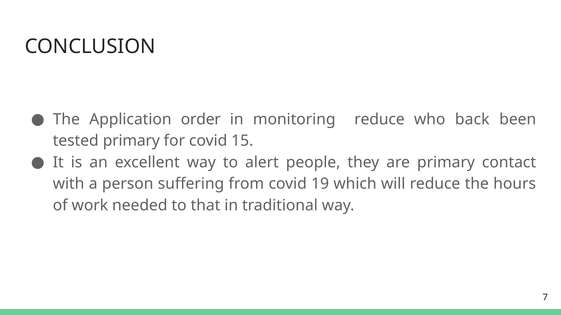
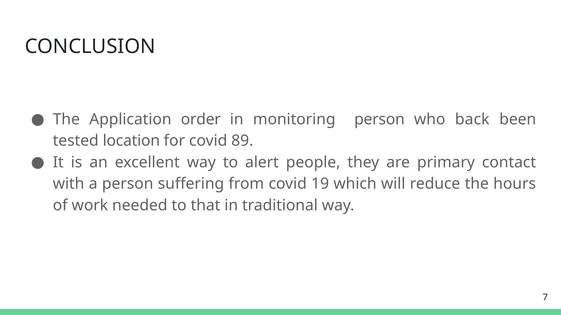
monitoring reduce: reduce -> person (380, 120)
tested primary: primary -> location (131, 141)
15: 15 -> 89 (242, 141)
